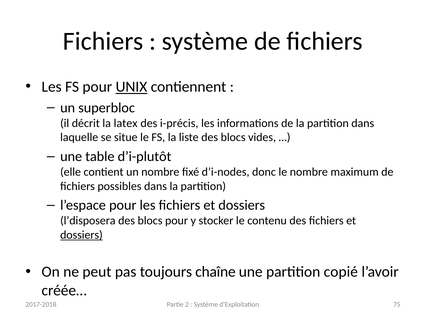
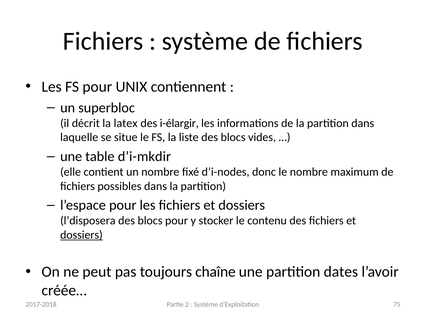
UNIX underline: present -> none (131, 87)
i-précis: i-précis -> i-élargir (179, 123)
d’i-plutôt: d’i-plutôt -> d’i-mkdir (144, 157)
copié: copié -> dates (341, 272)
